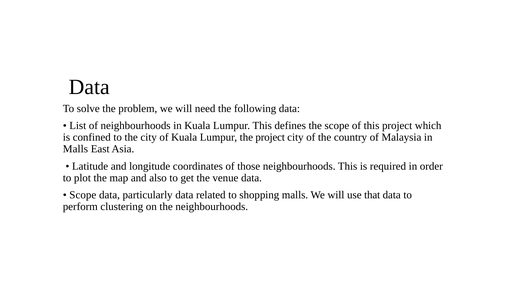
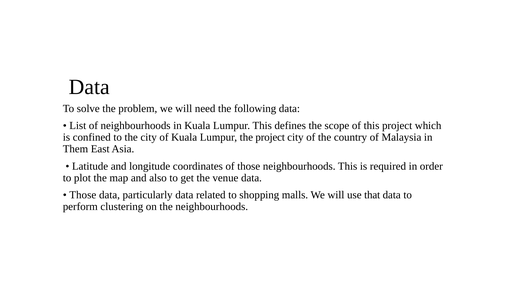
Malls: Malls -> Them (76, 149)
Scope: Scope -> Those (83, 195)
